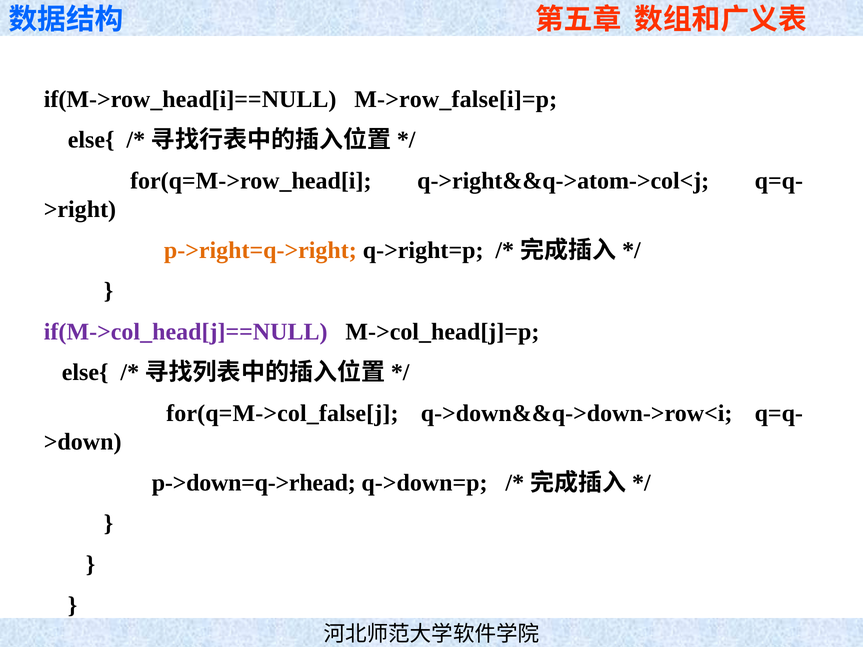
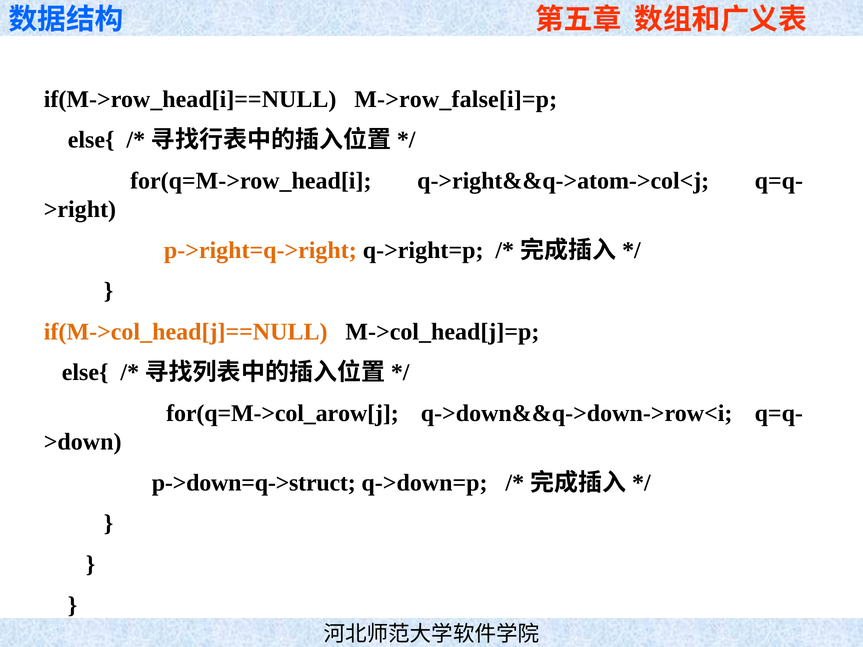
if(M->col_head[j]==NULL colour: purple -> orange (186, 332)
for(q=M->col_false[j: for(q=M->col_false[j -> for(q=M->col_arow[j (282, 413)
p->down=q->rhead: p->down=q->rhead -> p->down=q->struct (254, 483)
